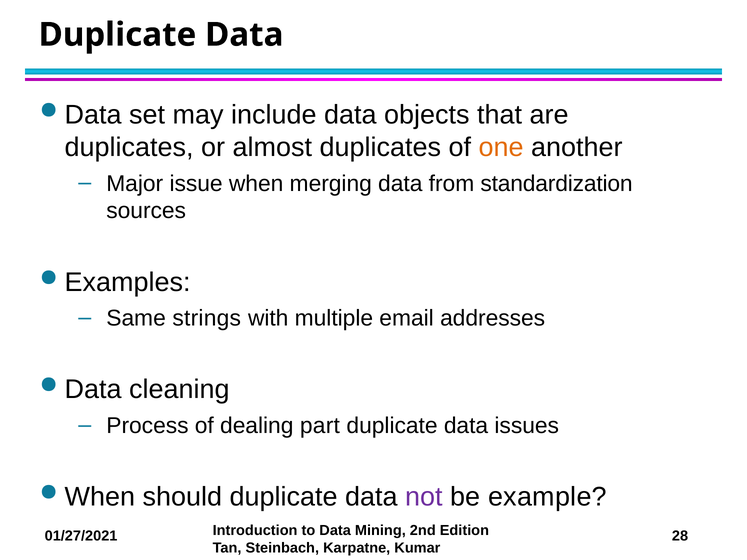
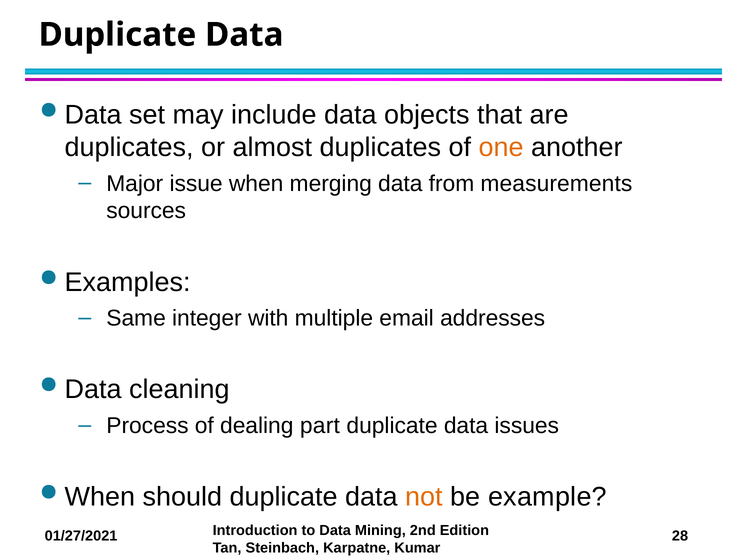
standardization: standardization -> measurements (556, 184)
strings: strings -> integer (207, 318)
not colour: purple -> orange (424, 497)
